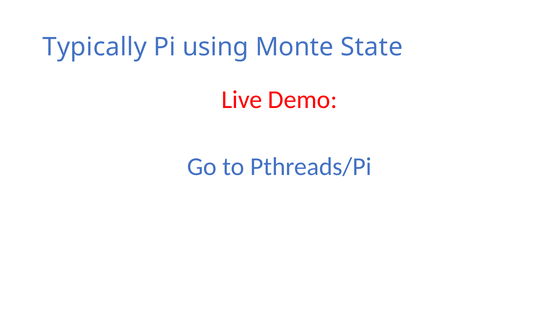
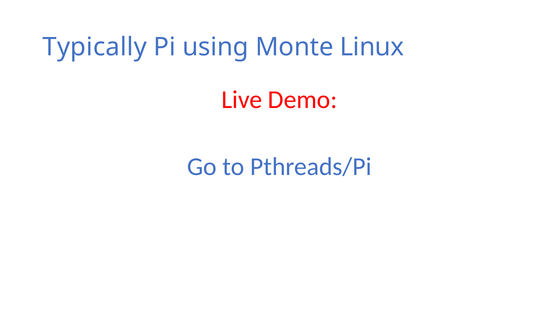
State: State -> Linux (372, 47)
